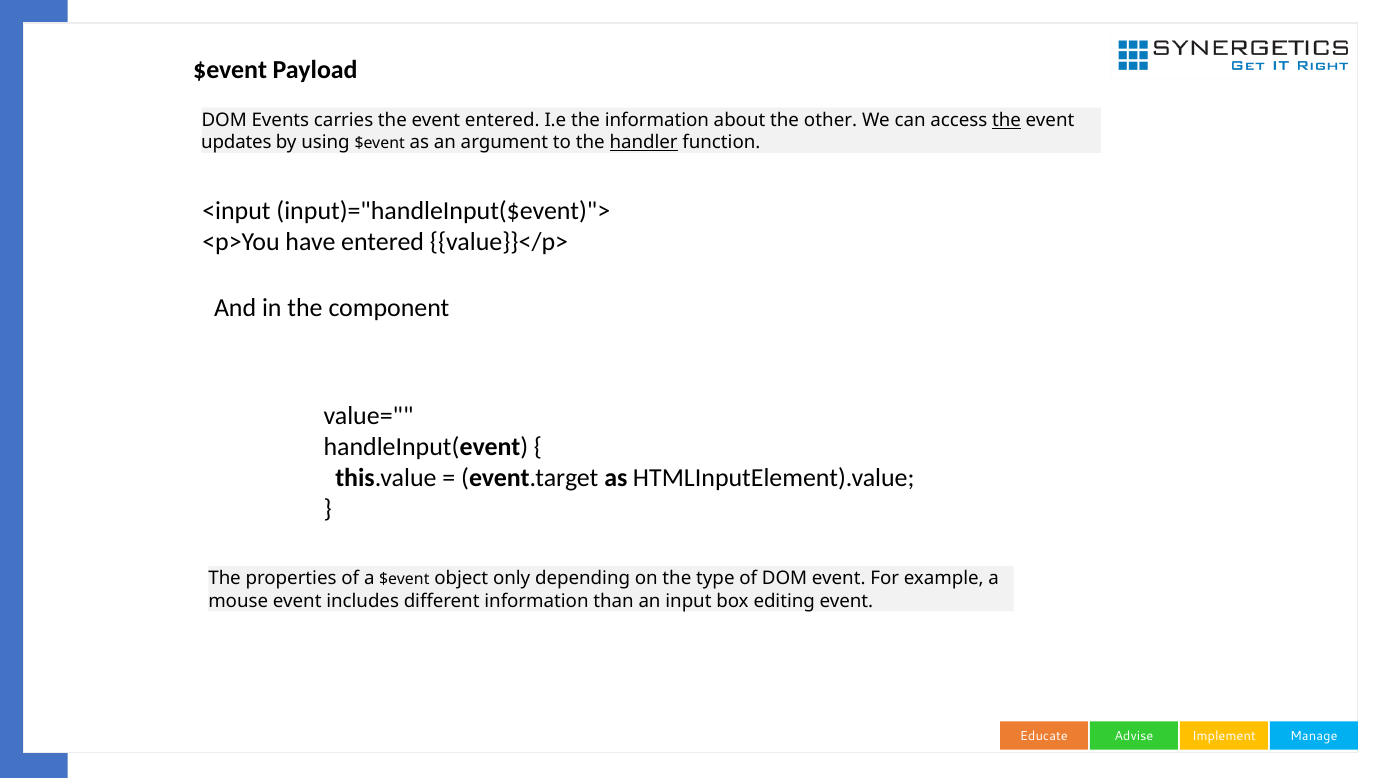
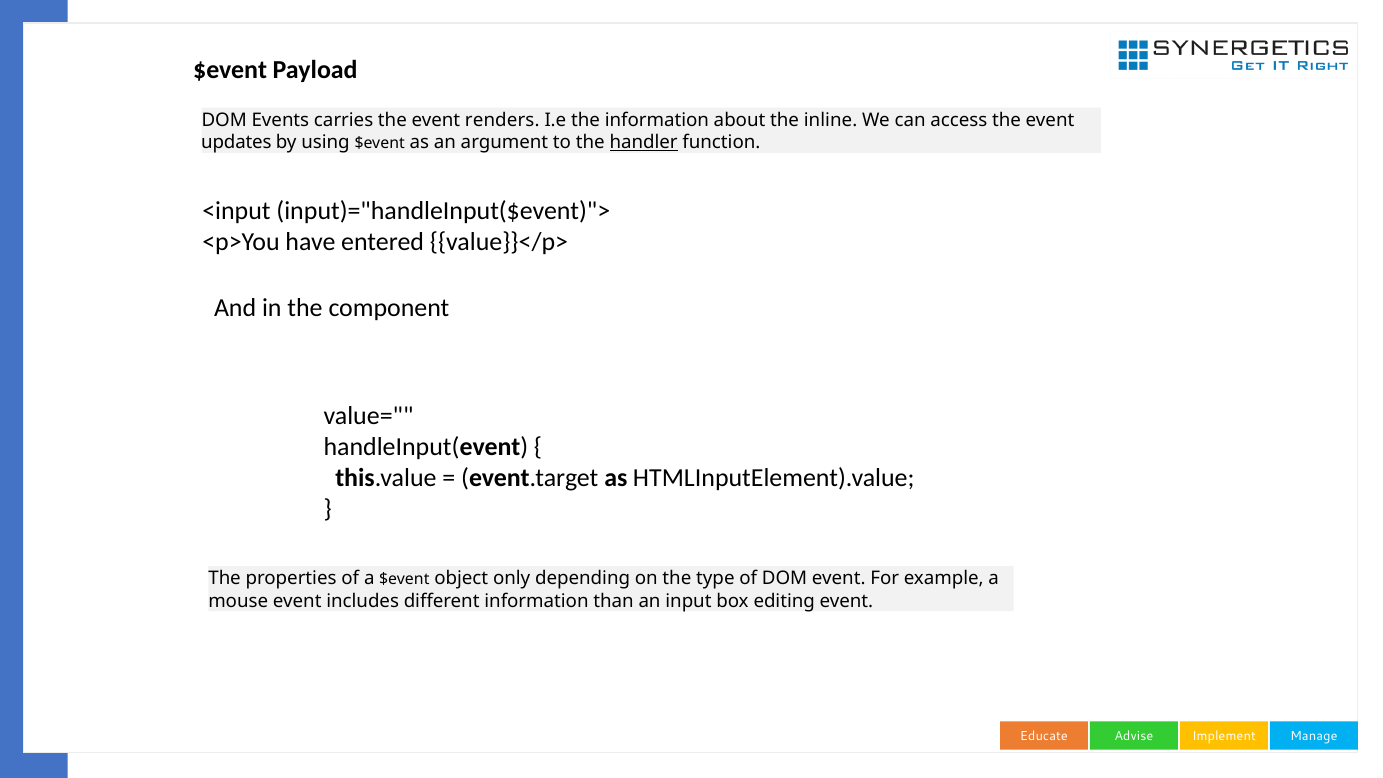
event entered: entered -> renders (502, 120)
other: other -> inline (831, 120)
the underline: present -> none (1007, 120)
